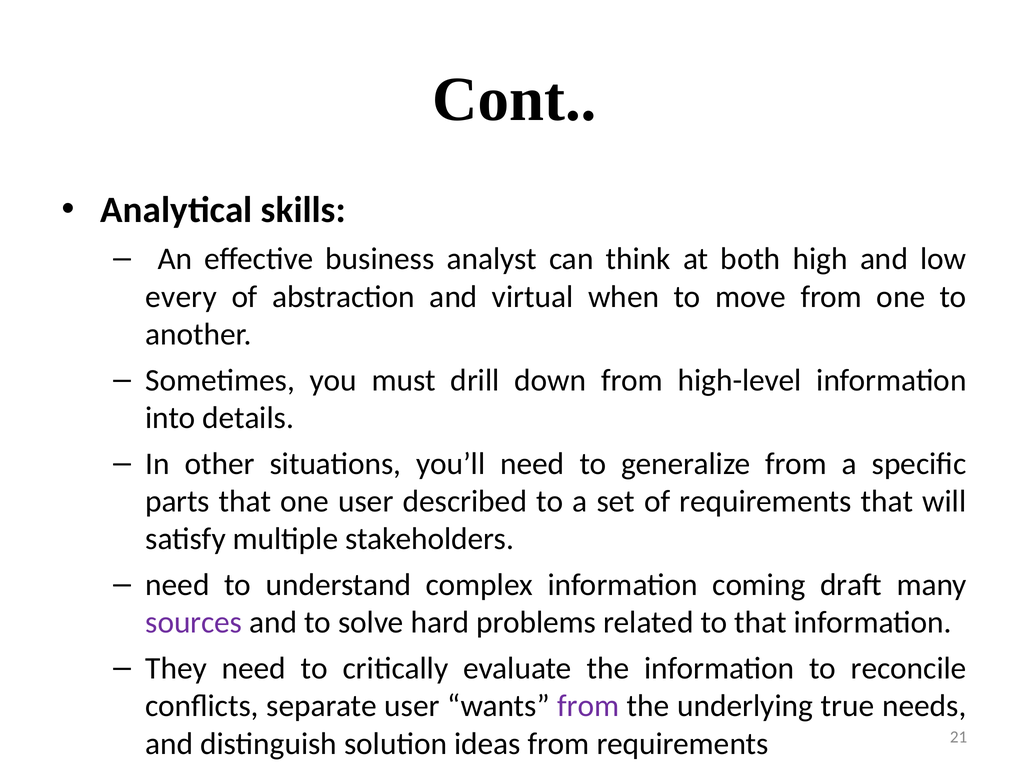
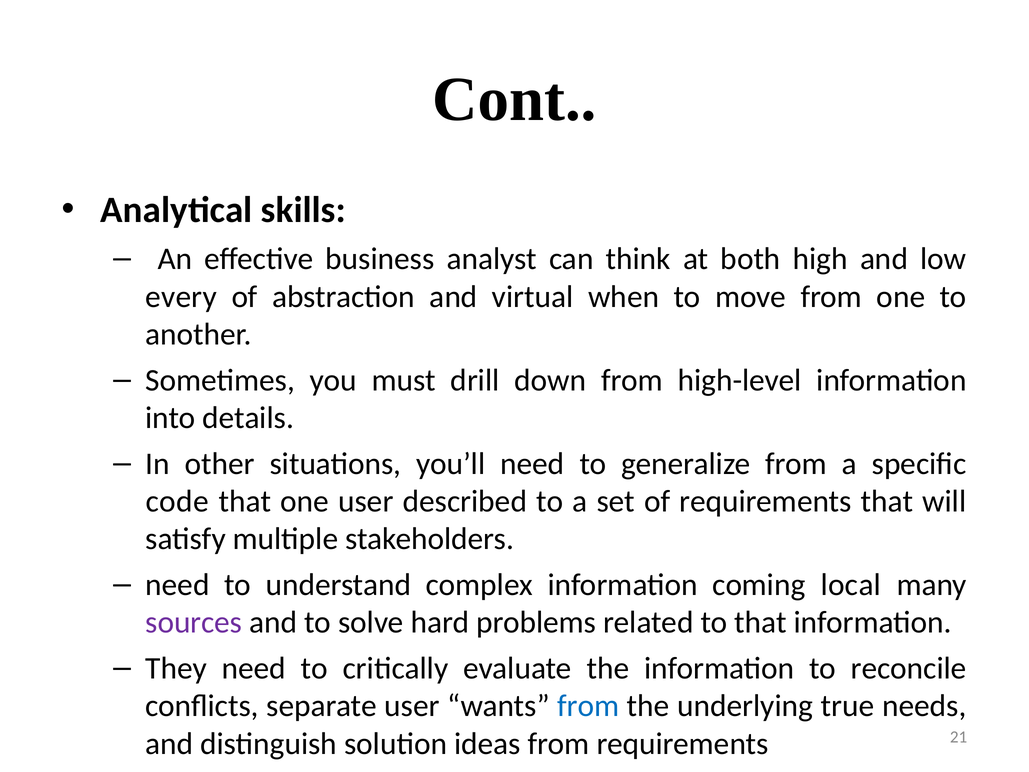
parts: parts -> code (177, 501)
draft: draft -> local (851, 585)
from colour: purple -> blue (588, 706)
